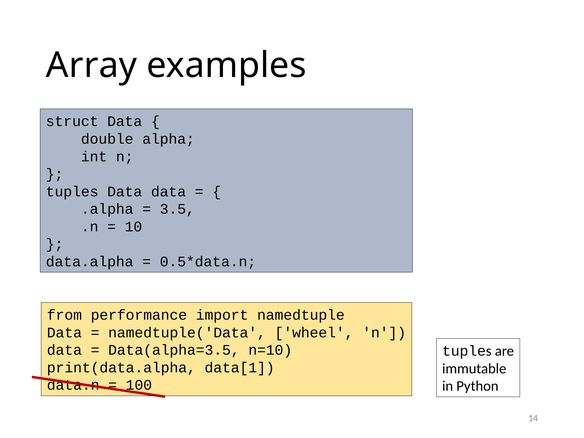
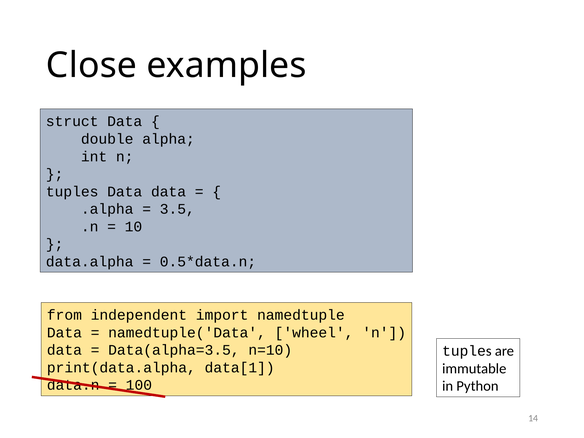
Array: Array -> Close (92, 65)
performance: performance -> independent (139, 315)
